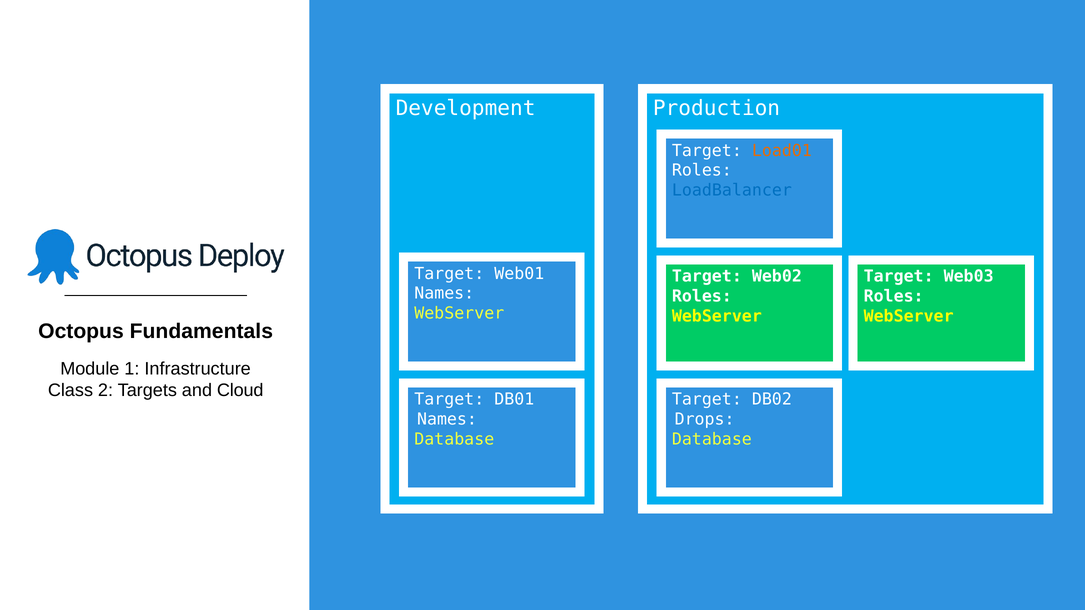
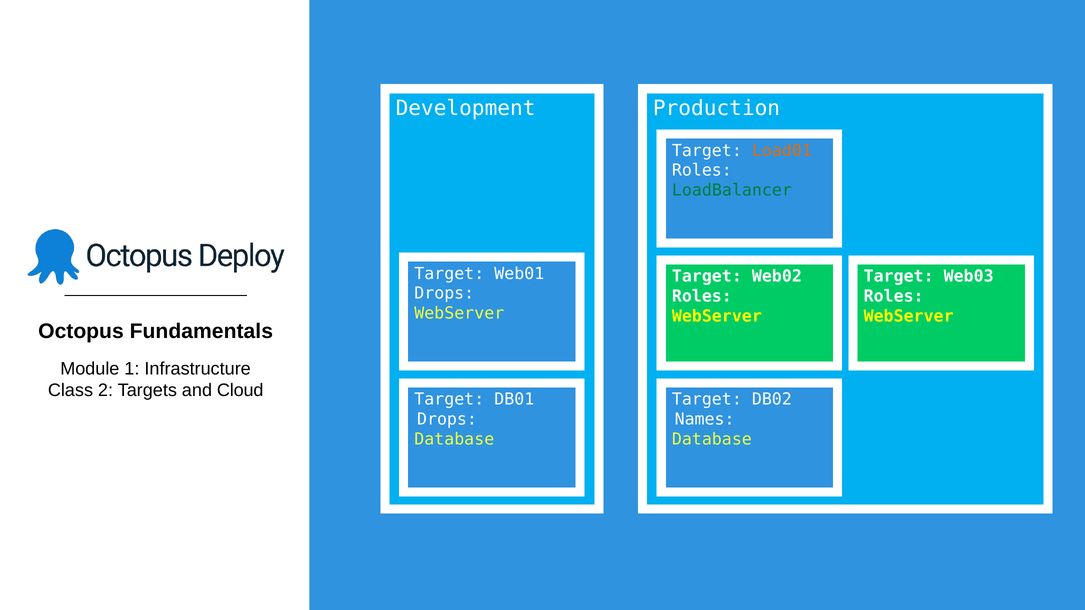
LoadBalancer colour: blue -> green (732, 191)
Names: Names -> Drops (444, 294)
Names: Names -> Drops (447, 420)
Drops: Drops -> Names (705, 420)
